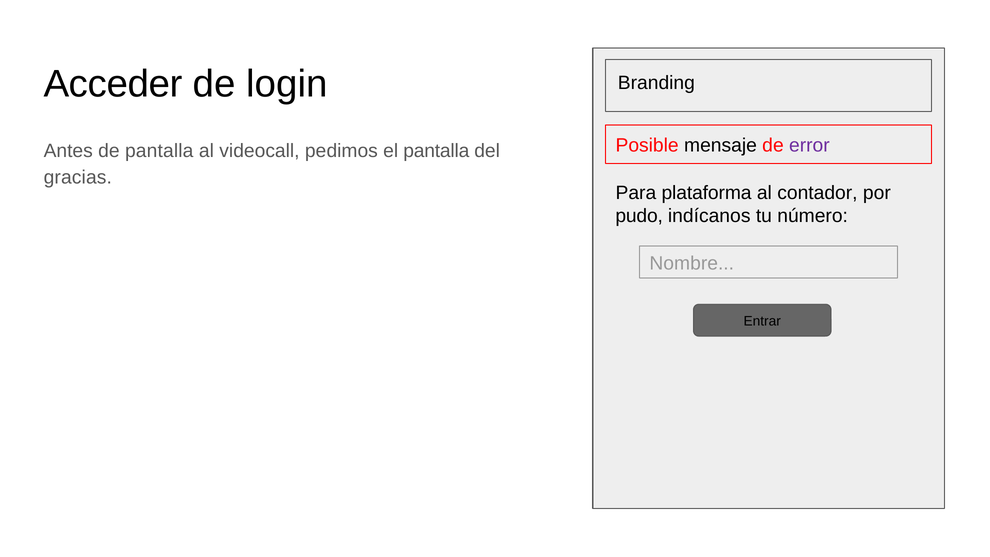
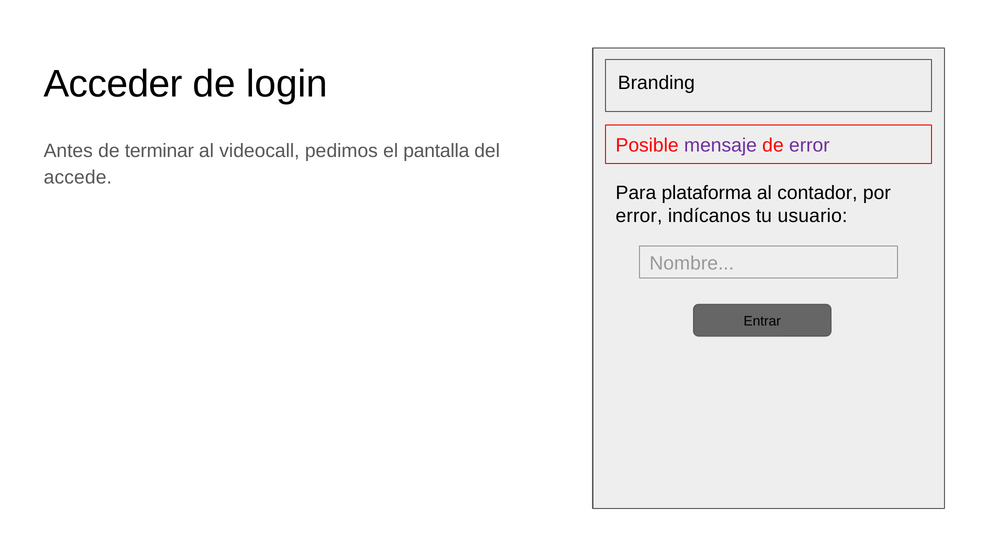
mensaje colour: black -> purple (720, 146)
de pantalla: pantalla -> terminar (159, 151)
gracias: gracias -> accede (78, 178)
pudo: pudo -> error (639, 216)
número: número -> usuario (813, 216)
